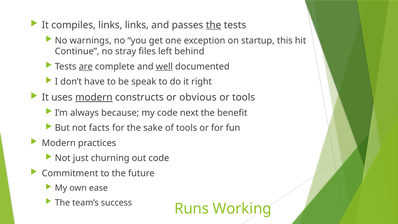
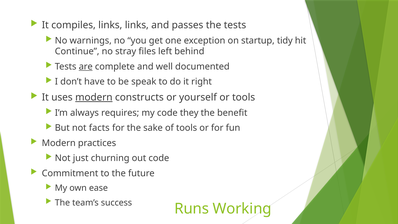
the underline: present -> none (214, 25)
this: this -> tidy (285, 40)
well underline: present -> none (164, 67)
obvious: obvious -> yourself (198, 97)
because: because -> requires (120, 113)
next: next -> they (189, 113)
